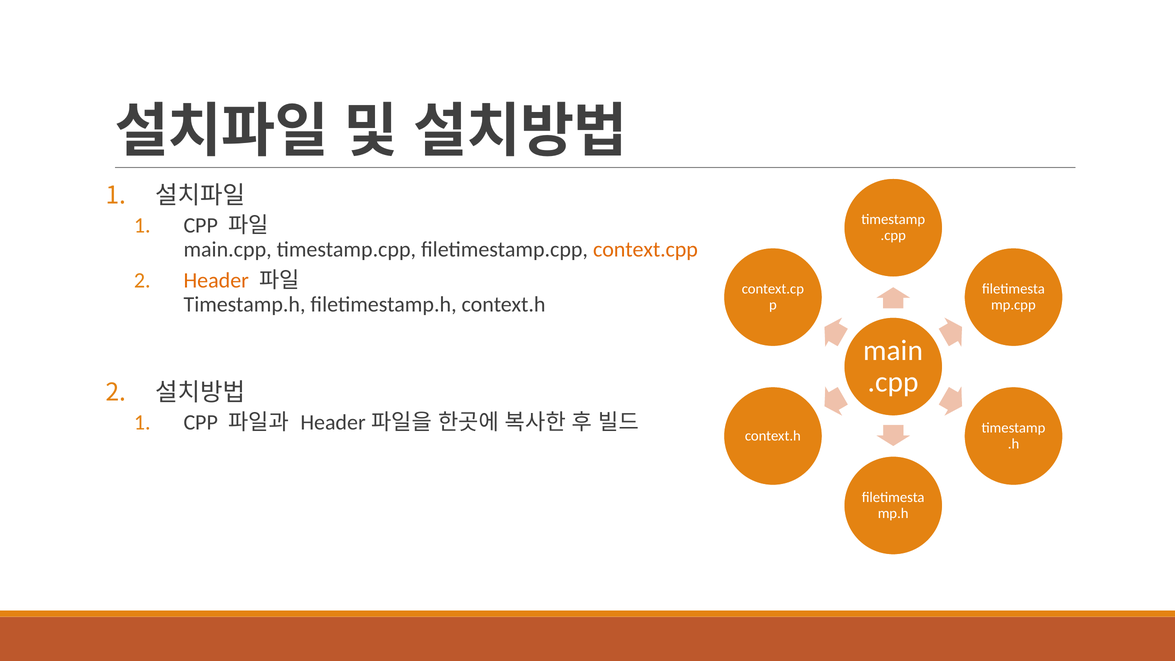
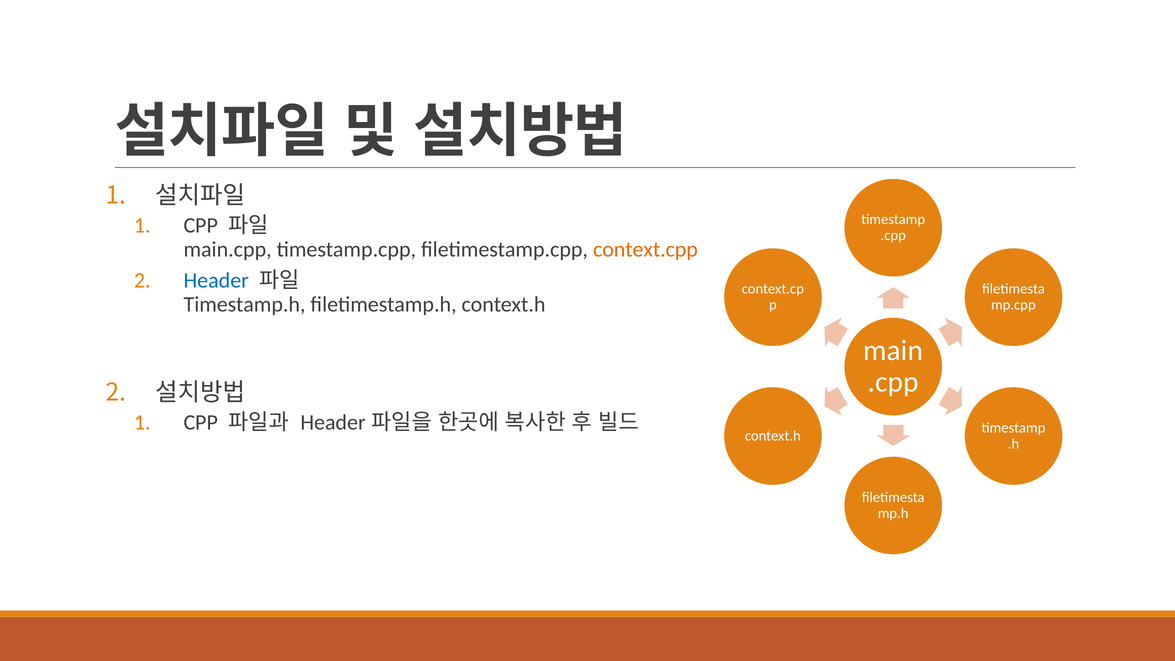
Header colour: orange -> blue (216, 280)
